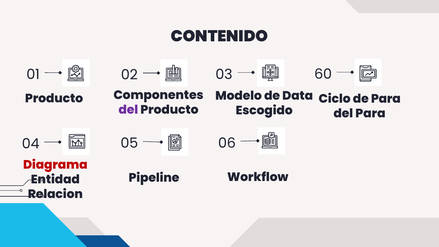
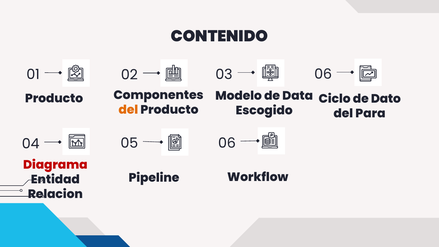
01 60: 60 -> 06 (323, 74)
de Para: Para -> Dato (386, 99)
del colour: purple -> orange (128, 110)
